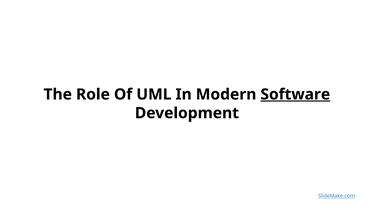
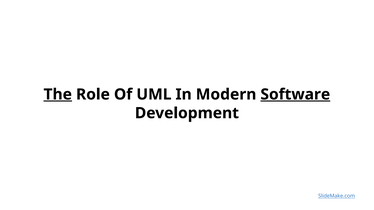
The underline: none -> present (58, 95)
